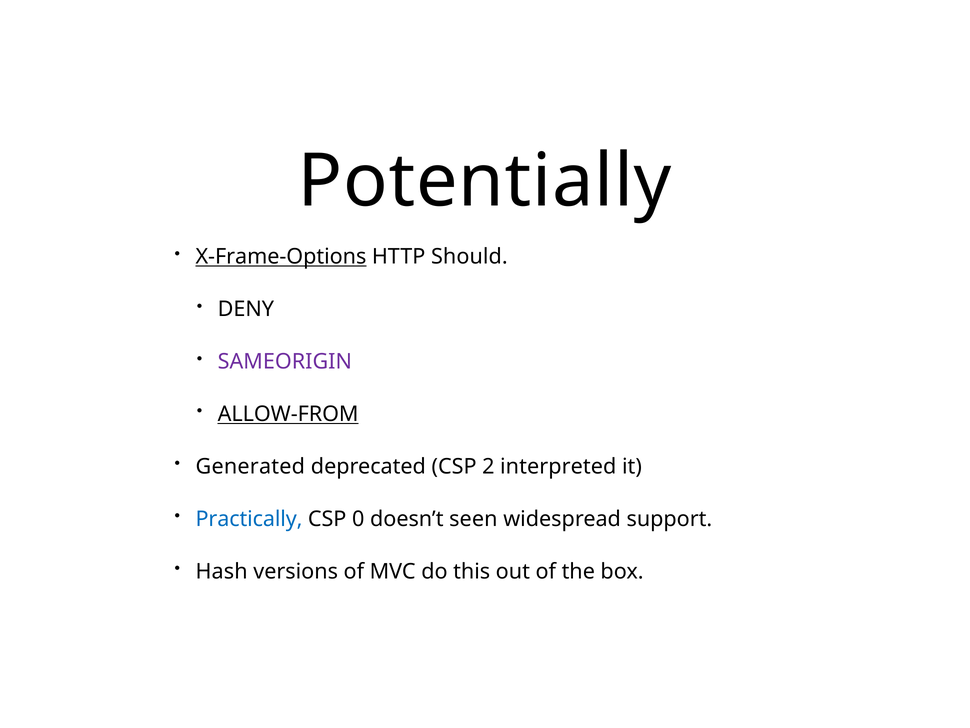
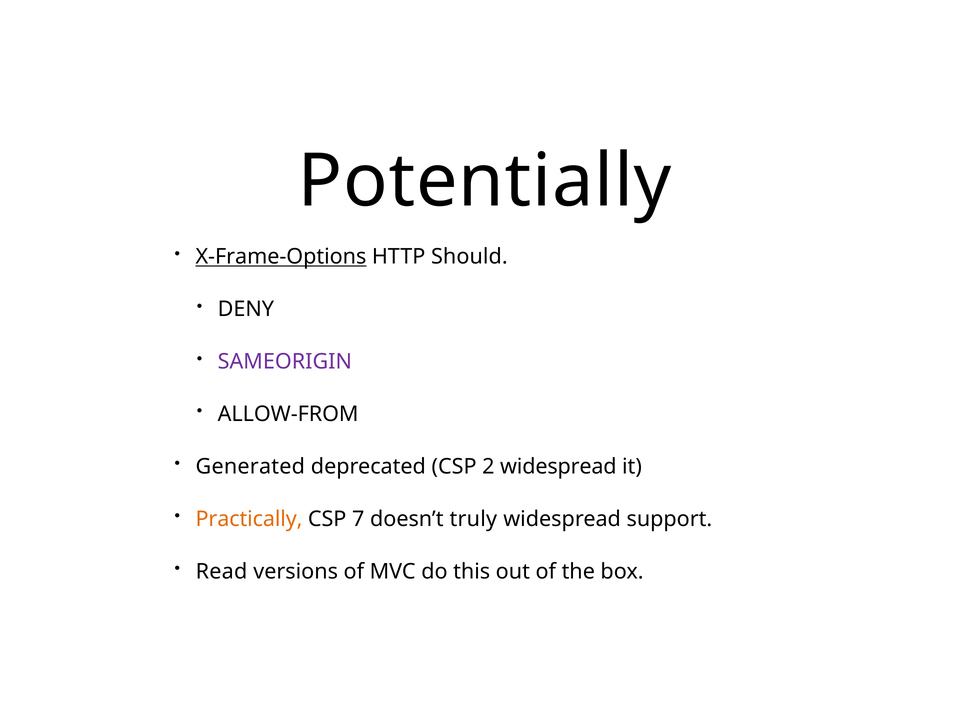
ALLOW-FROM underline: present -> none (288, 414)
2 interpreted: interpreted -> widespread (558, 466)
Practically colour: blue -> orange (249, 519)
0: 0 -> 7 (358, 519)
seen: seen -> truly (473, 519)
Hash: Hash -> Read (221, 571)
